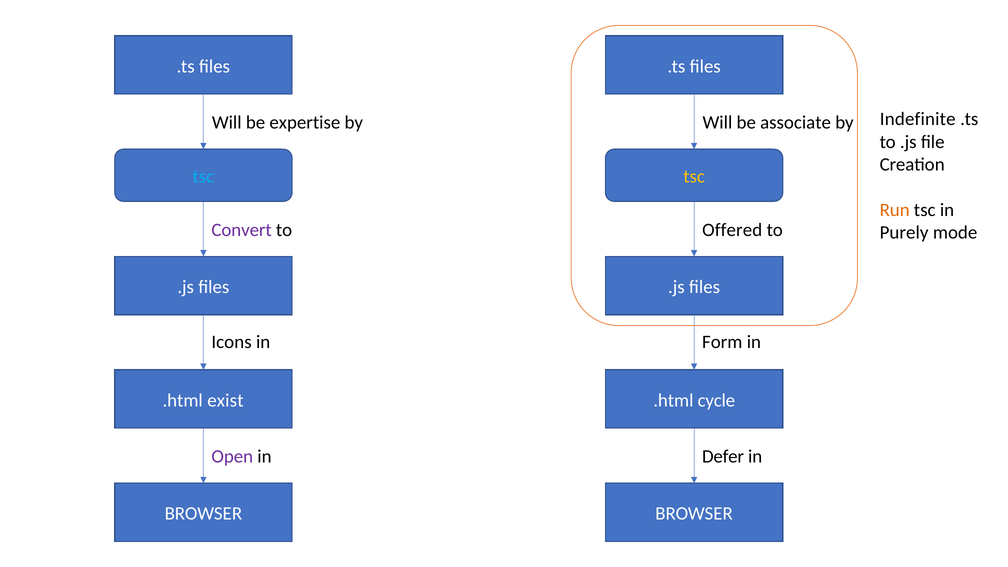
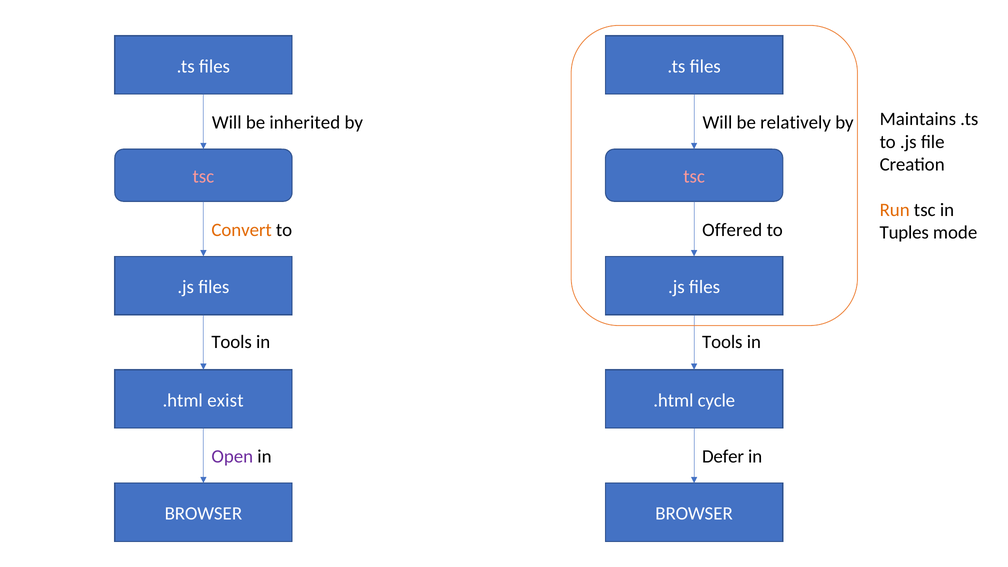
Indefinite: Indefinite -> Maintains (918, 119)
expertise: expertise -> inherited (305, 123)
associate: associate -> relatively (796, 123)
tsc colour: light blue -> pink (203, 177)
tsc colour: yellow -> pink (694, 177)
Convert colour: purple -> orange (242, 230)
Purely: Purely -> Tuples (904, 232)
Icons: Icons -> Tools (232, 342)
Form: Form -> Tools (722, 342)
